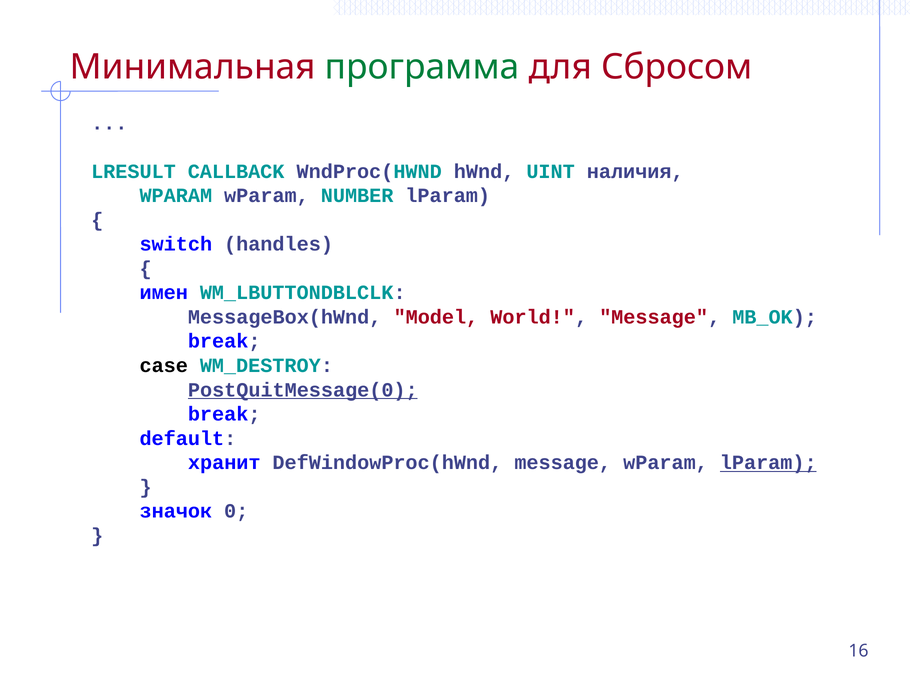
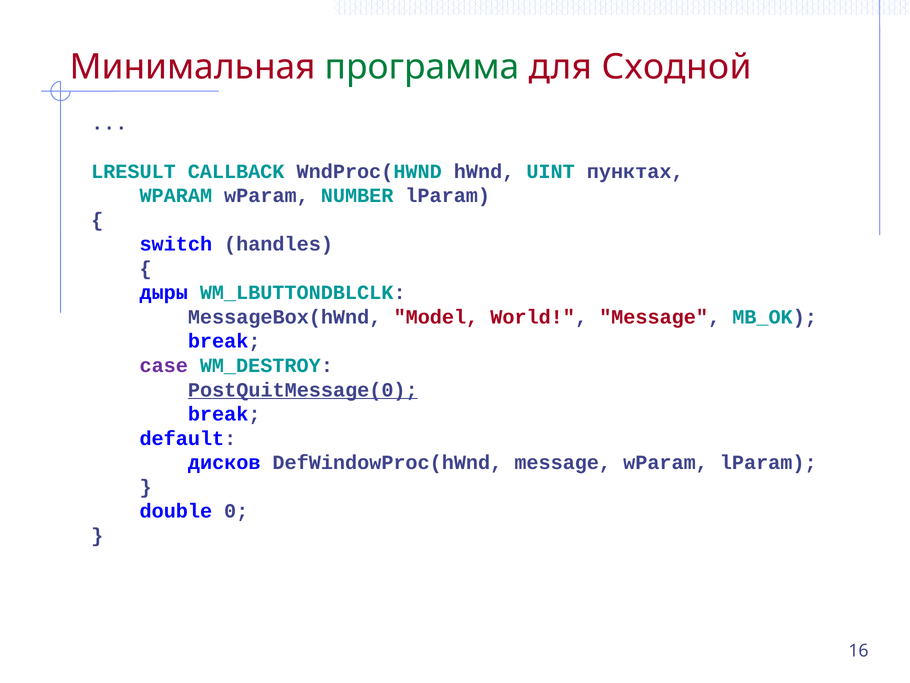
Сбросом: Сбросом -> Сходной (677, 67)
наличия: наличия -> пунктах (635, 171)
имен: имен -> дыры (164, 293)
case colour: black -> purple (164, 365)
хранит: хранит -> дисков (224, 462)
lParam underline: present -> none (768, 462)
значок: значок -> double (176, 511)
